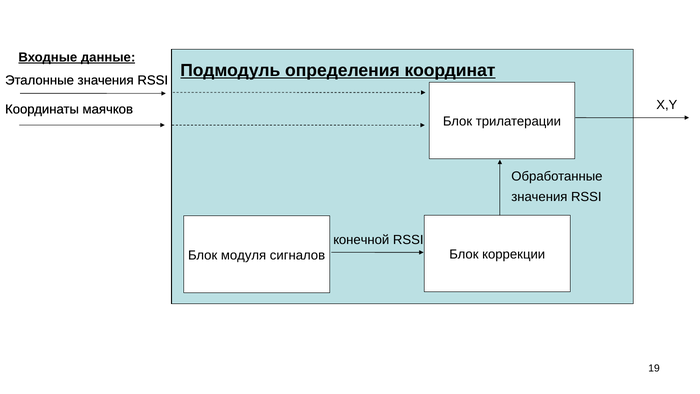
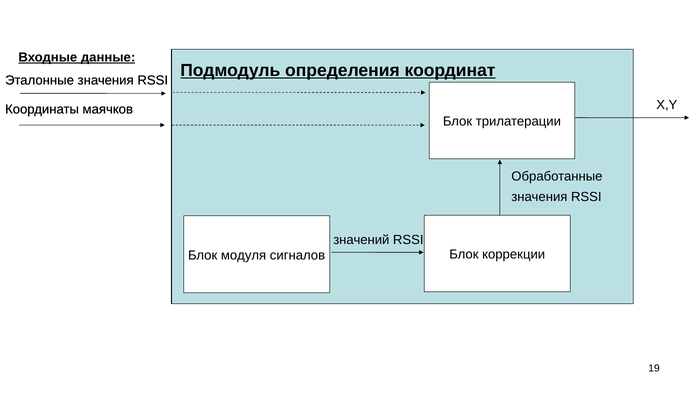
конечной: конечной -> значений (361, 240)
